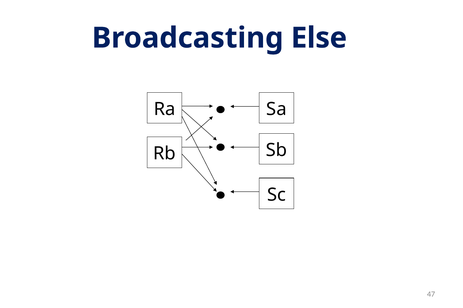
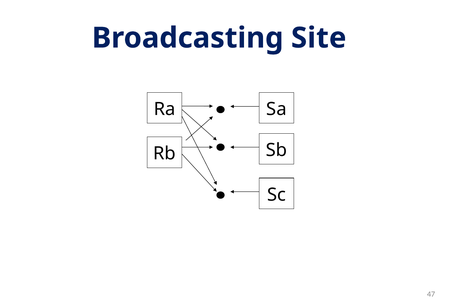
Else: Else -> Site (319, 38)
